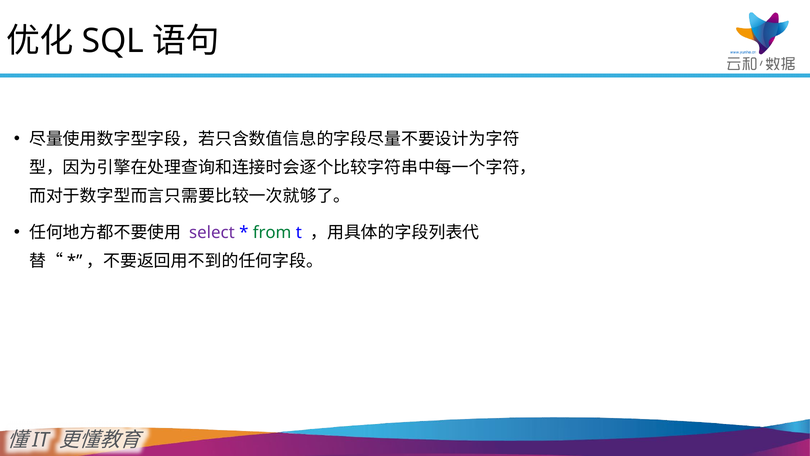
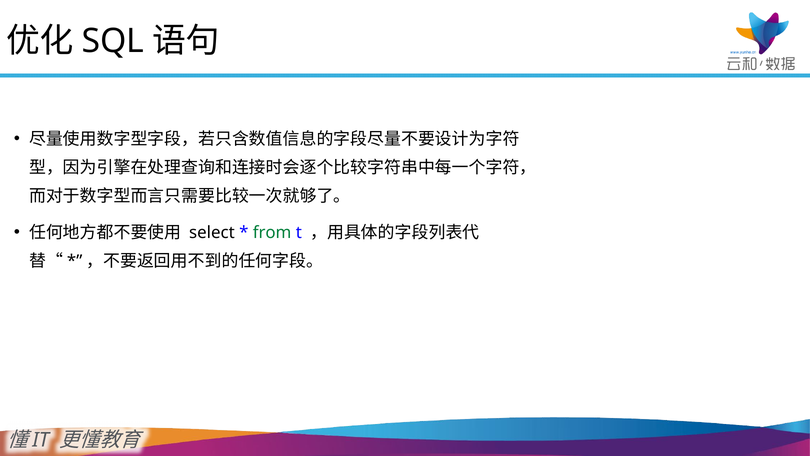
select colour: purple -> black (212, 233)
